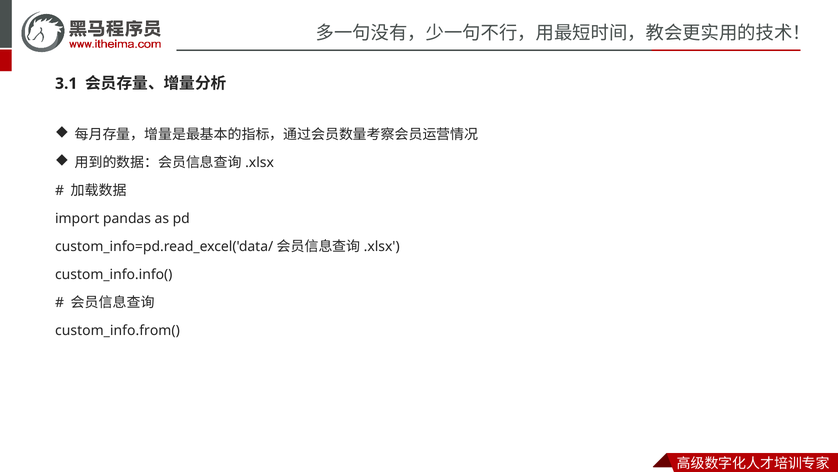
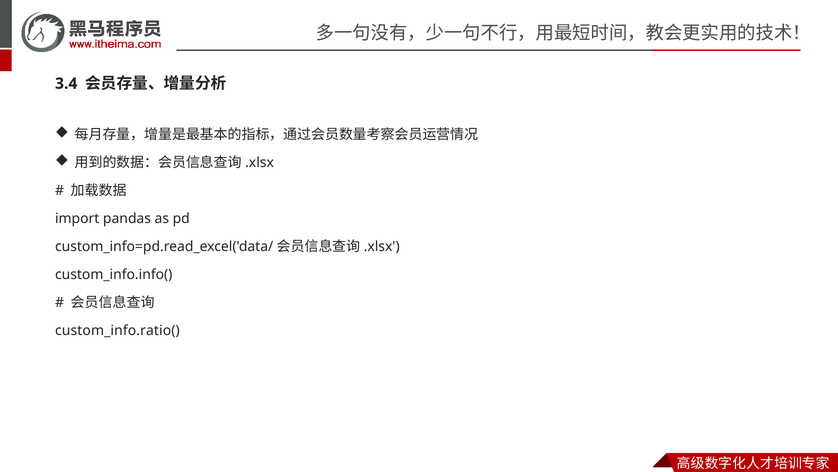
3.1: 3.1 -> 3.4 (66, 83)
custom_info.from(: custom_info.from( -> custom_info.ratio( (117, 330)
